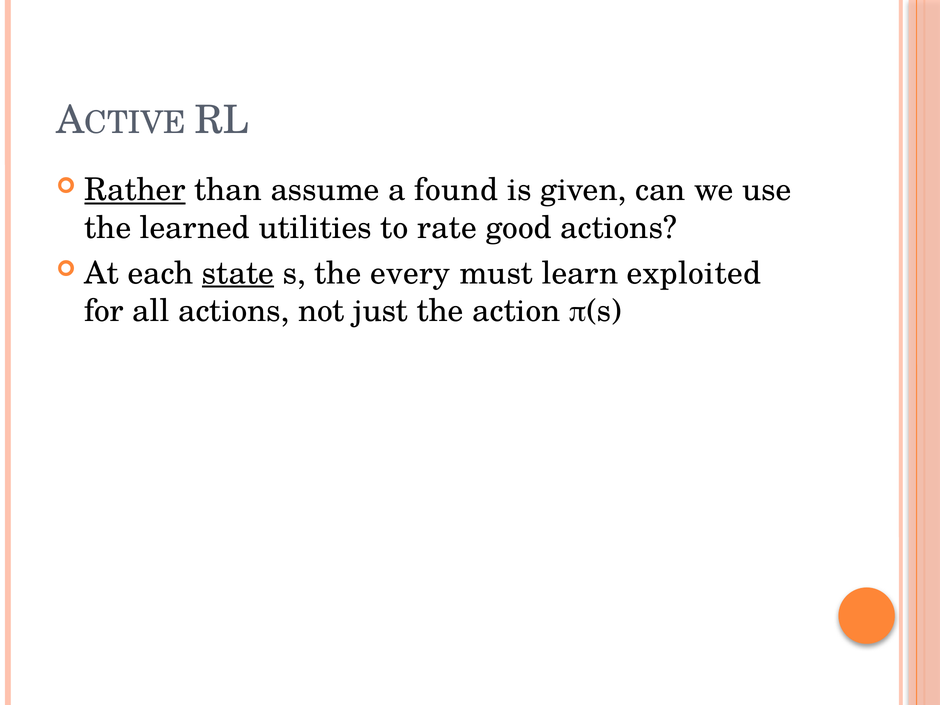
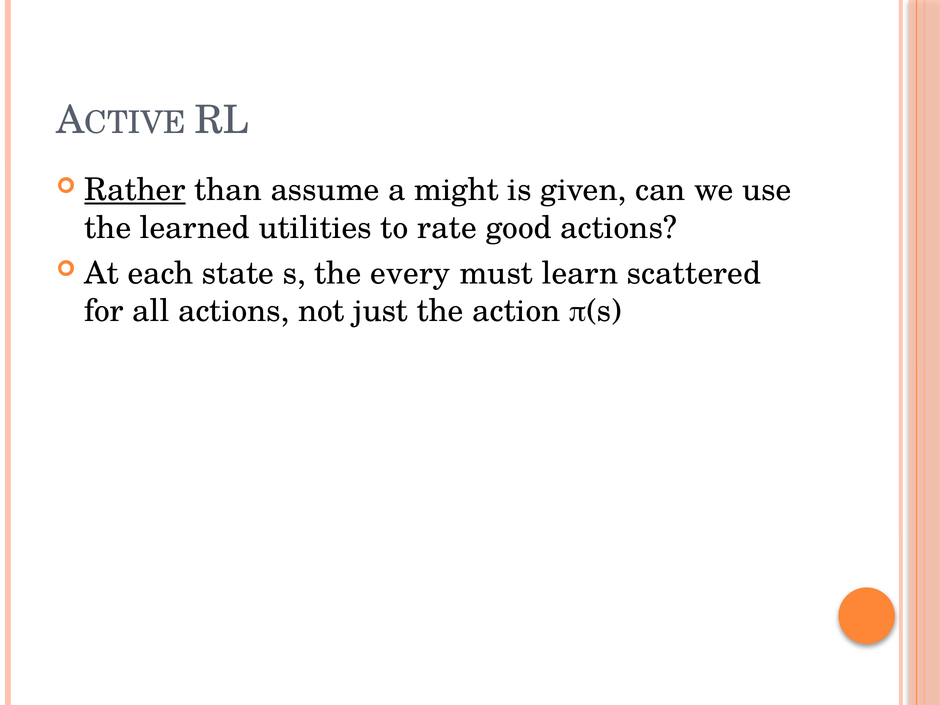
found: found -> might (457, 190)
state underline: present -> none (238, 273)
exploited: exploited -> scattered (694, 273)
